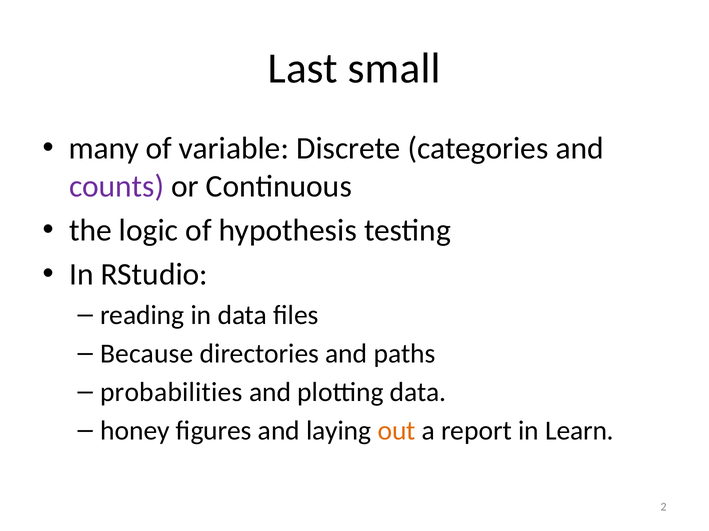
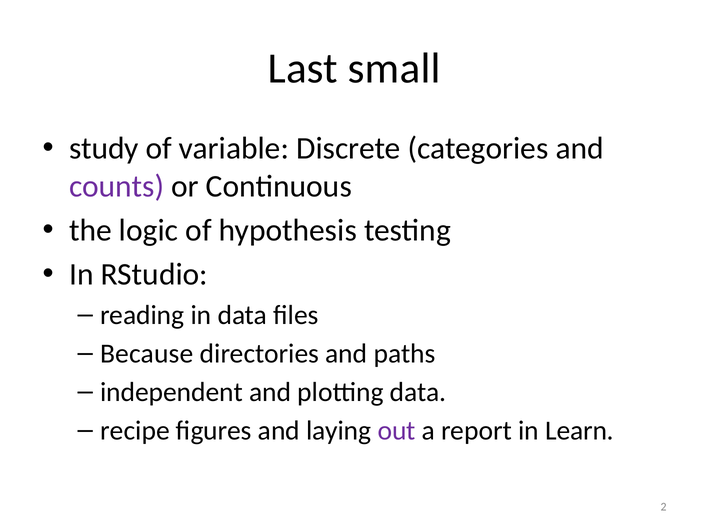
many: many -> study (104, 149)
probabilities: probabilities -> independent (172, 393)
honey: honey -> recipe (135, 431)
out colour: orange -> purple (397, 431)
